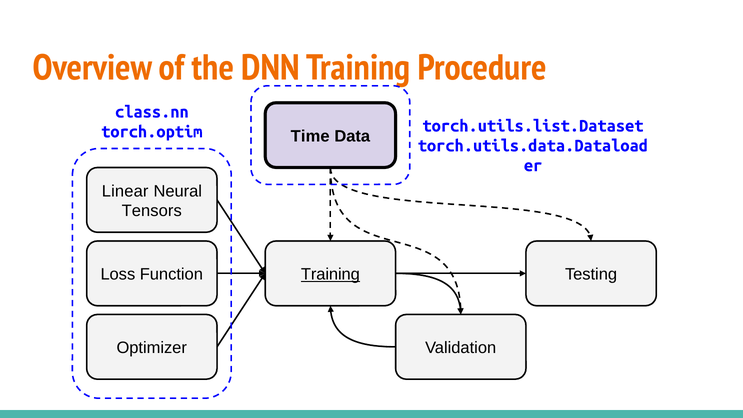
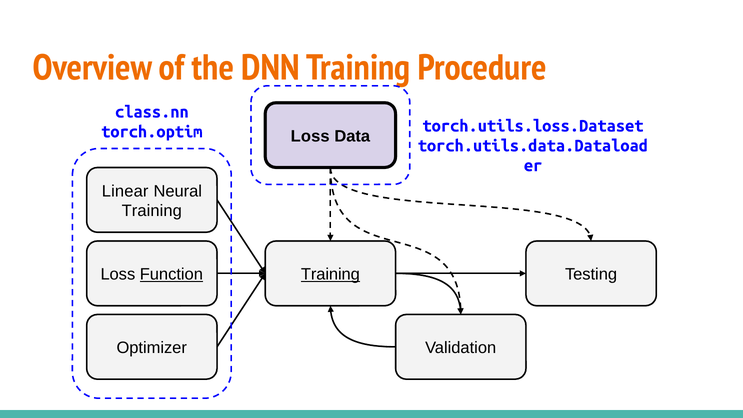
torch.utils.list.Dataset: torch.utils.list.Dataset -> torch.utils.loss.Dataset (533, 126)
Time: Time -> Loss (310, 136)
Tensors: Tensors -> Training (152, 211)
Function underline: none -> present (171, 274)
